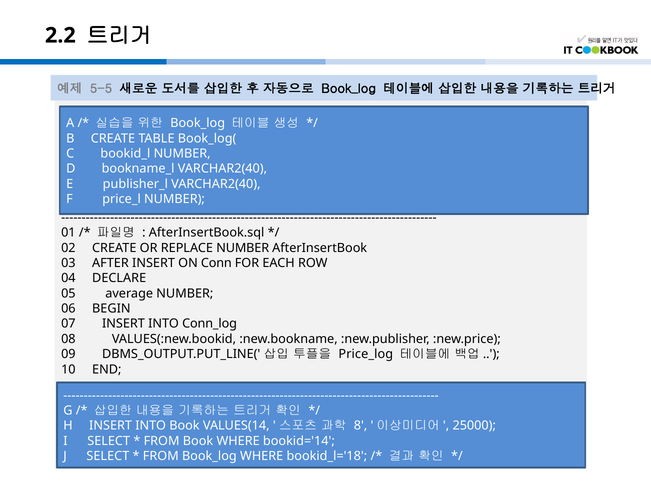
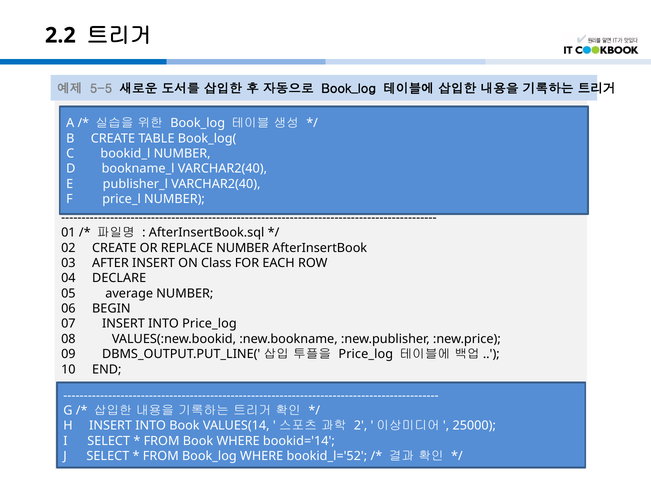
Conn: Conn -> Class (216, 263)
INTO Conn_log: Conn_log -> Price_log (209, 324)
8: 8 -> 2 (361, 426)
bookid_l='18: bookid_l='18 -> bookid_l='52 (327, 456)
